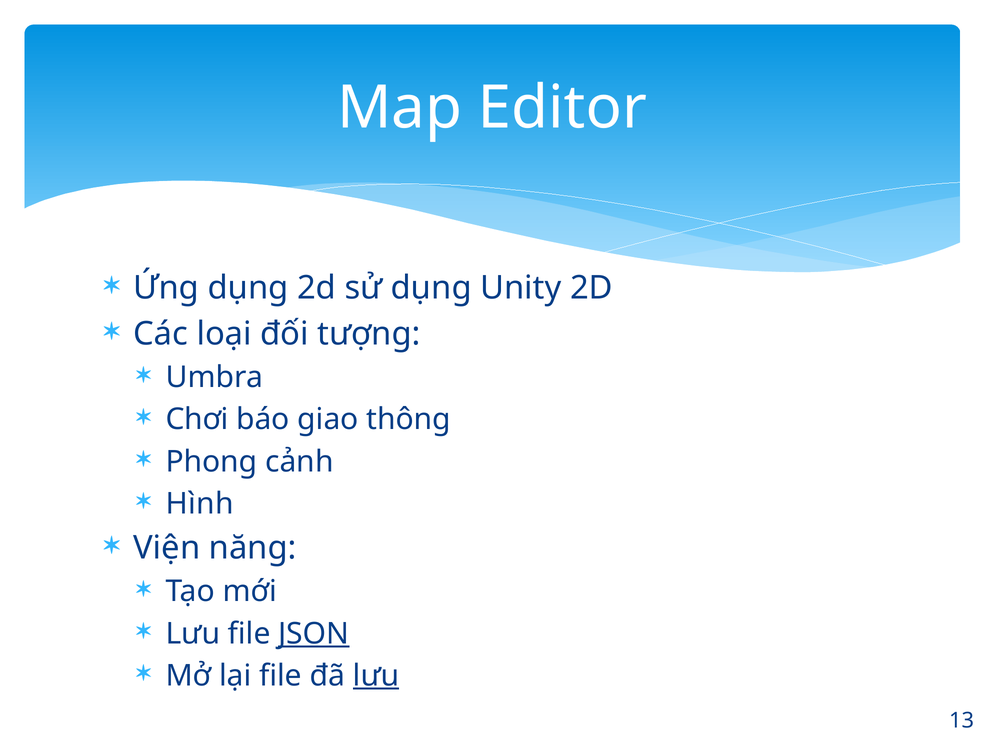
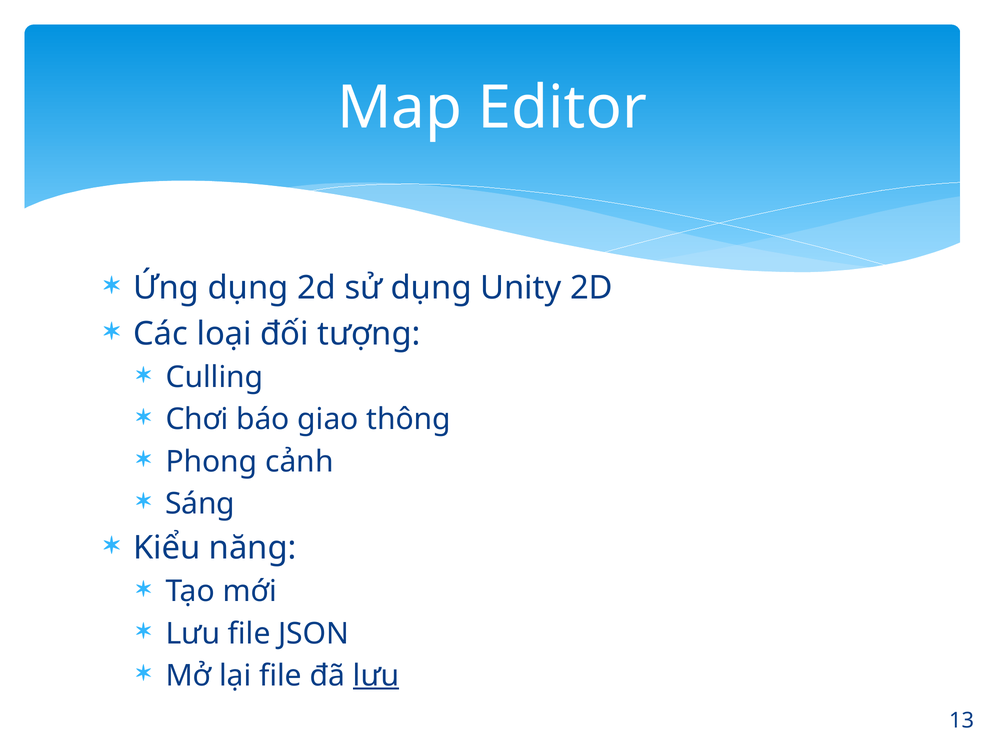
Umbra: Umbra -> Culling (214, 378)
Hình: Hình -> Sáng (200, 504)
Viện: Viện -> Kiểu (167, 548)
JSON underline: present -> none (314, 634)
